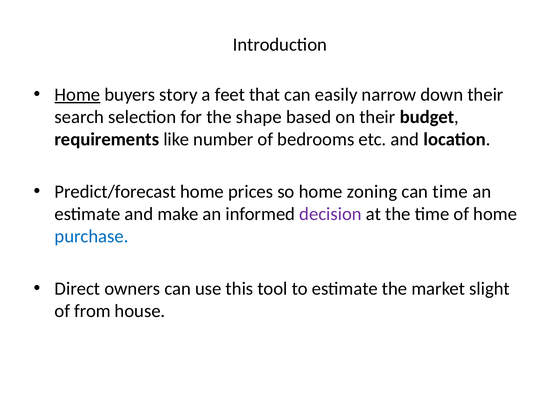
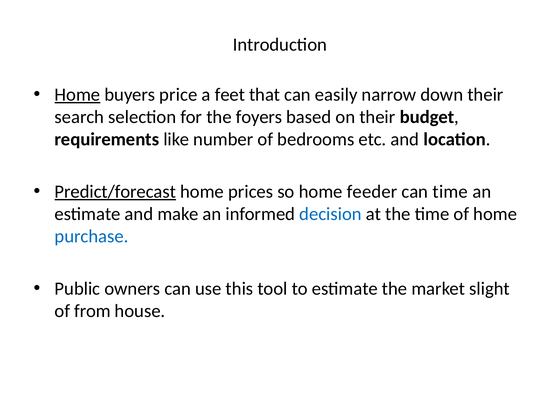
story: story -> price (178, 95)
shape: shape -> foyers (259, 117)
Predict/forecast underline: none -> present (115, 192)
zoning: zoning -> feeder (372, 192)
decision colour: purple -> blue (331, 214)
Direct: Direct -> Public (77, 289)
